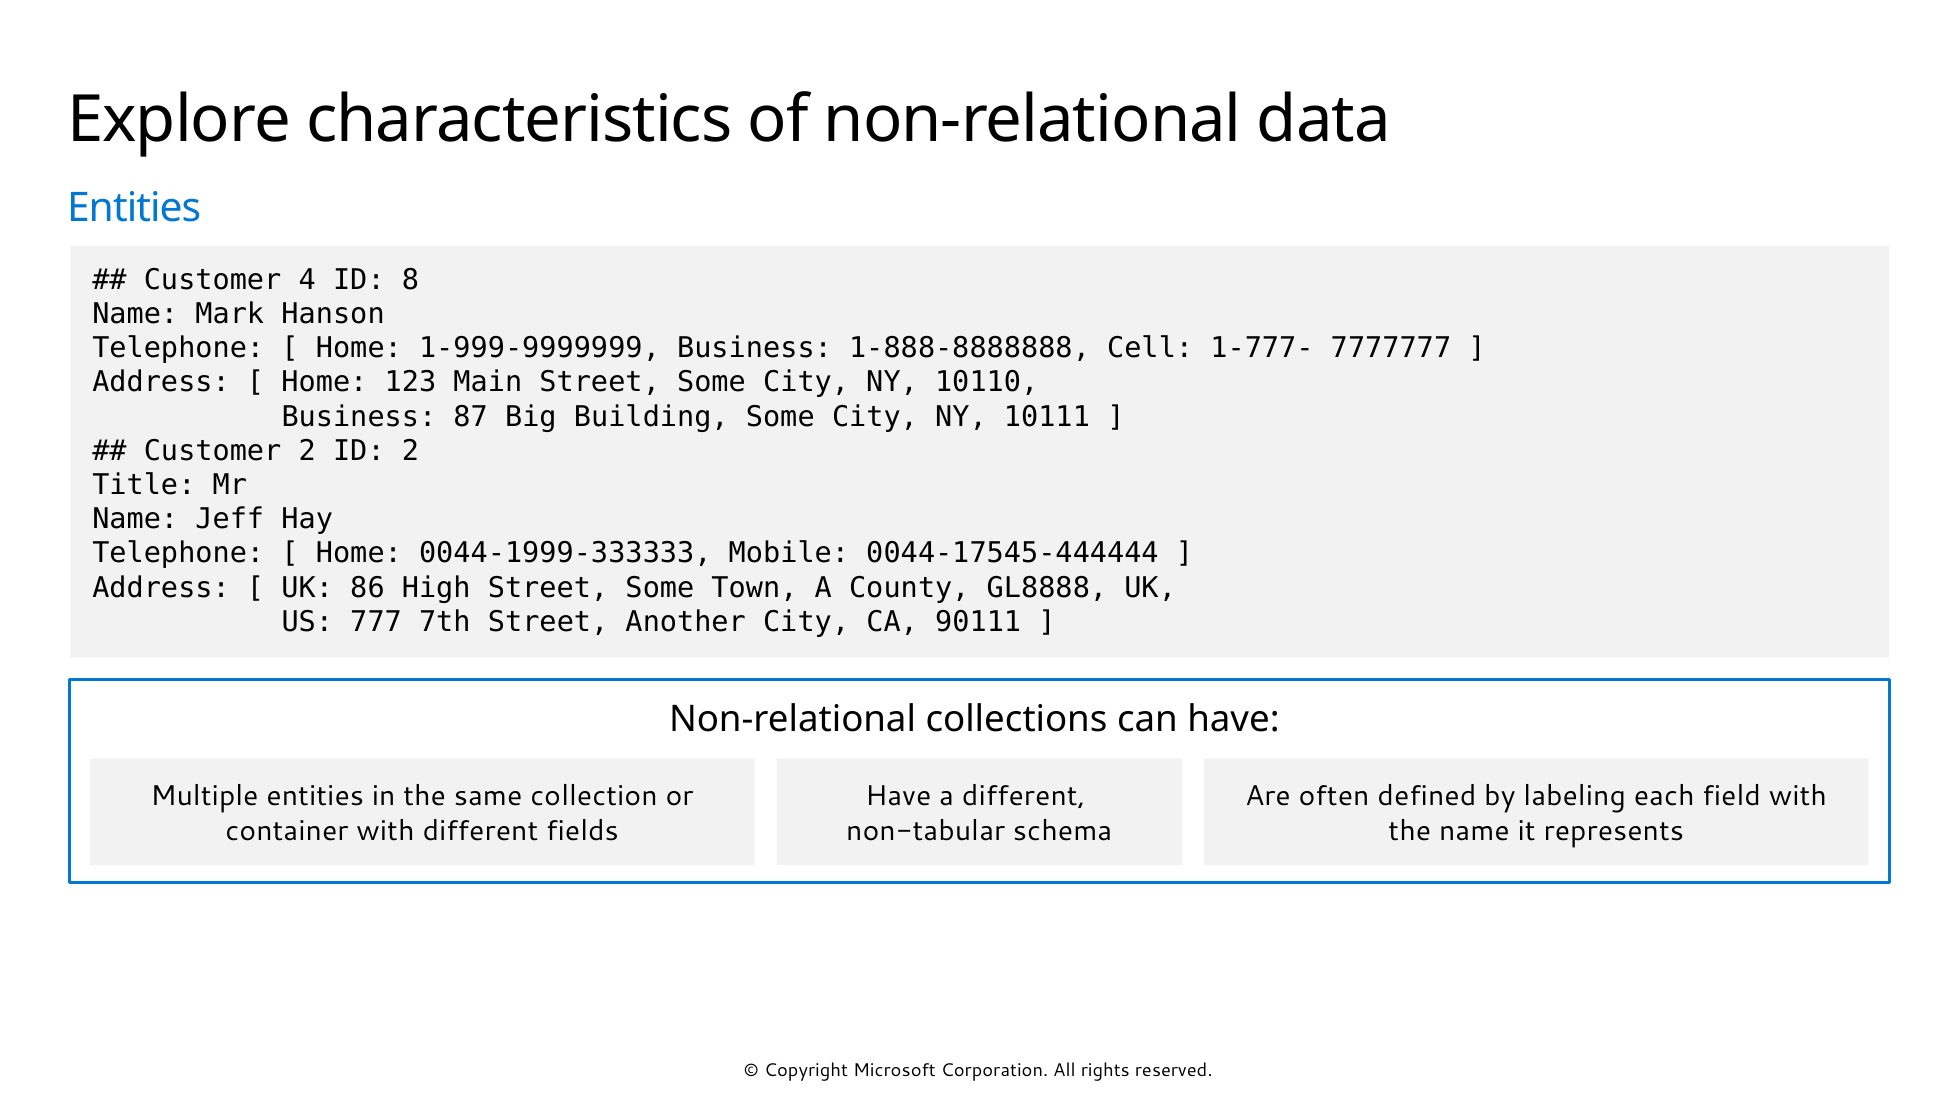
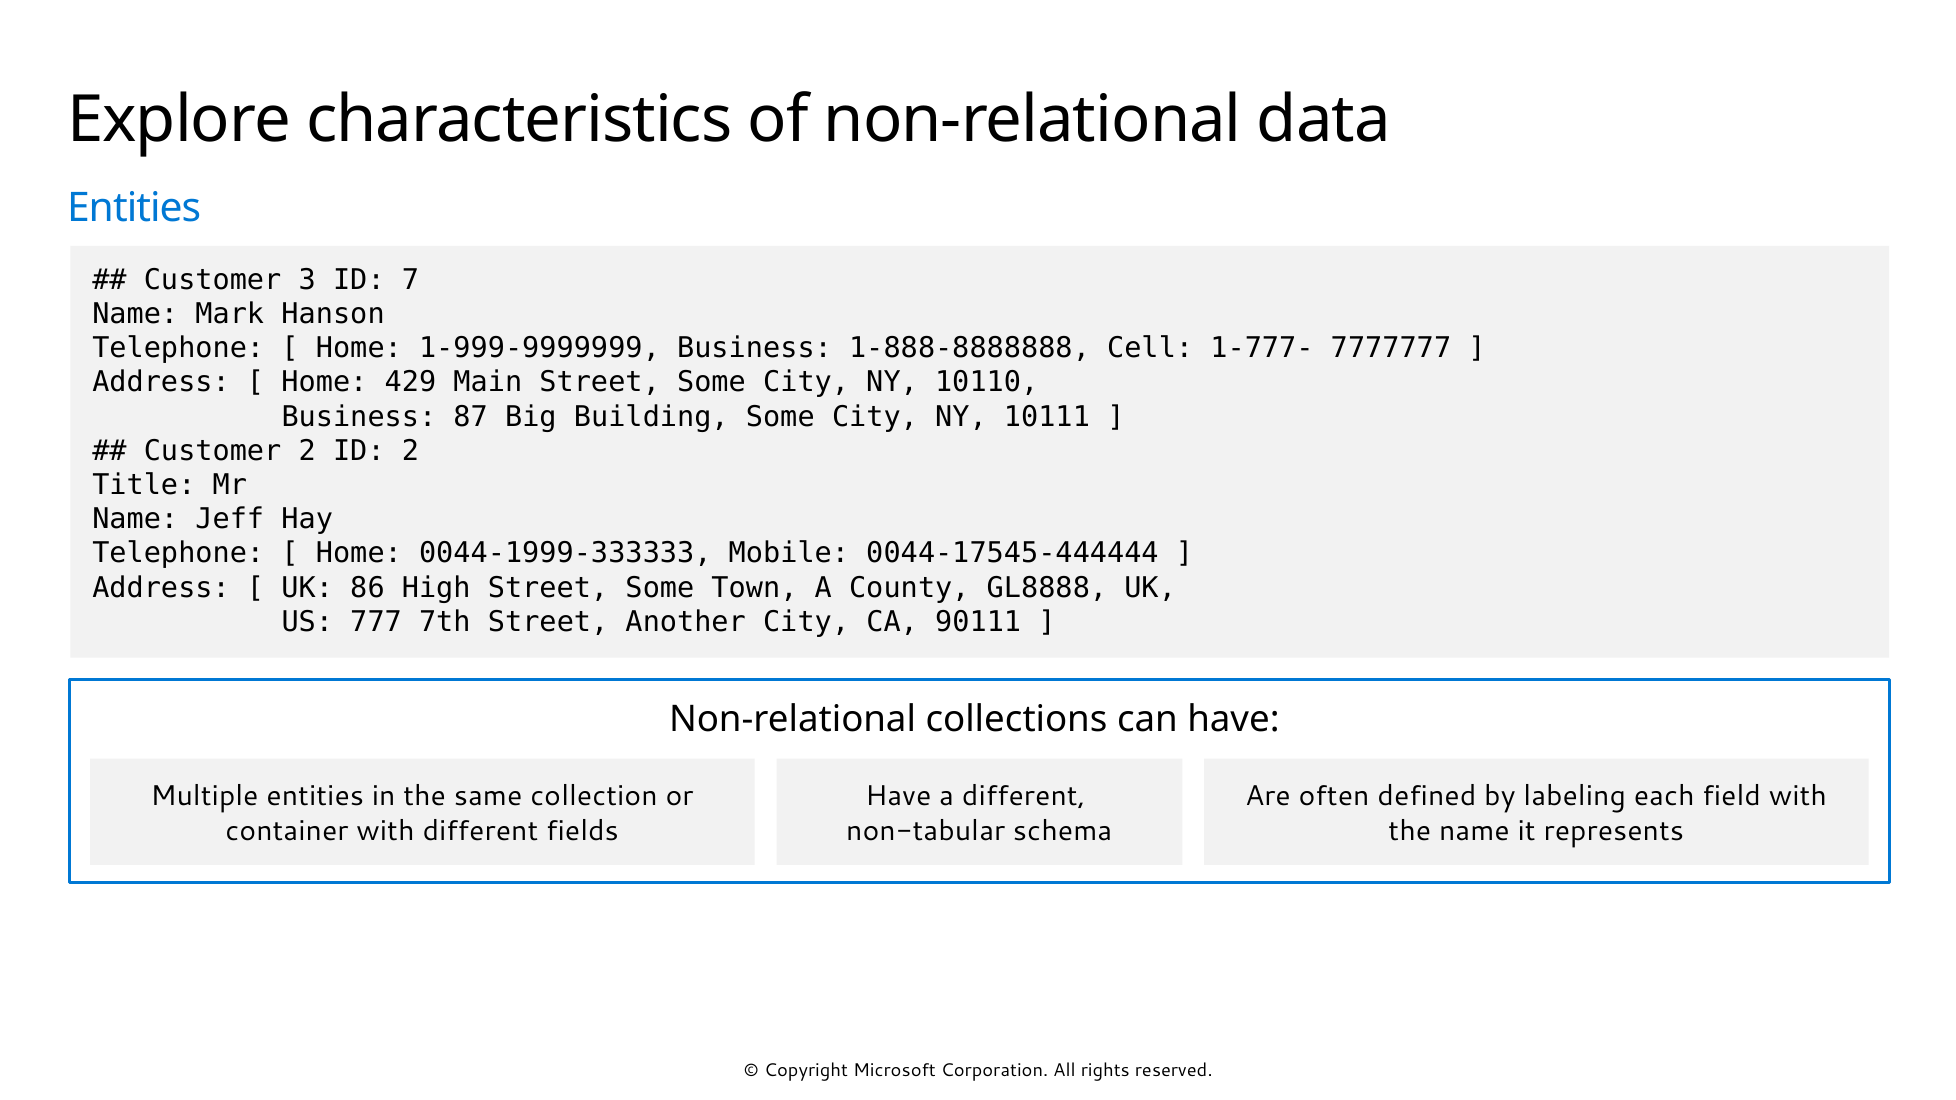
4: 4 -> 3 (307, 280)
8: 8 -> 7 (410, 280)
123: 123 -> 429 (410, 382)
